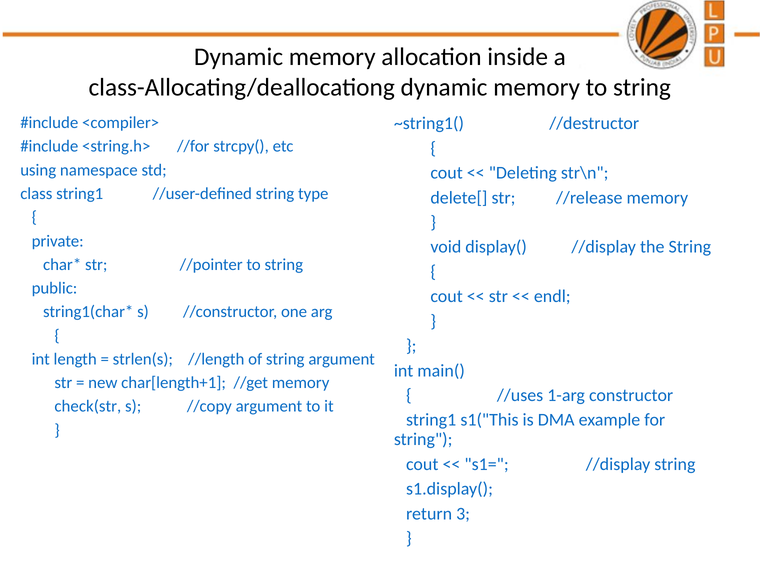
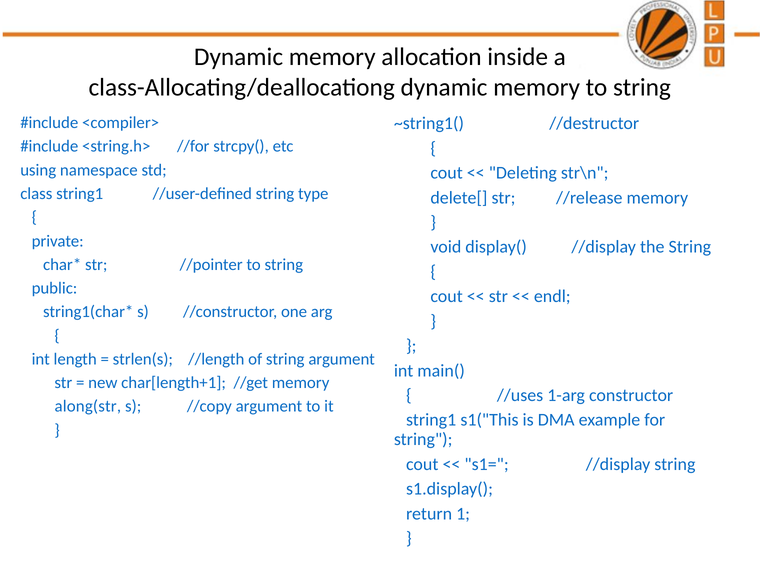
check(str: check(str -> along(str (88, 406)
3: 3 -> 1 (463, 514)
